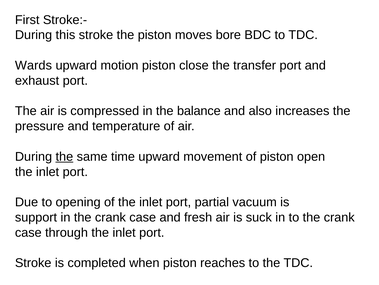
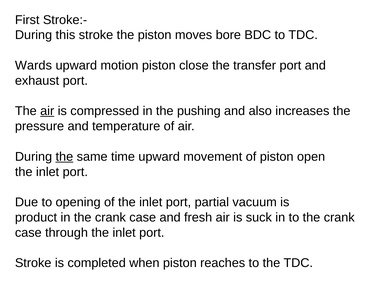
air underline: none -> present (47, 111)
balance: balance -> pushing (199, 111)
support: support -> product (36, 217)
